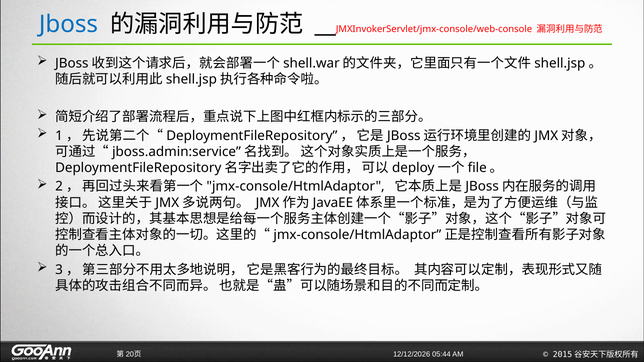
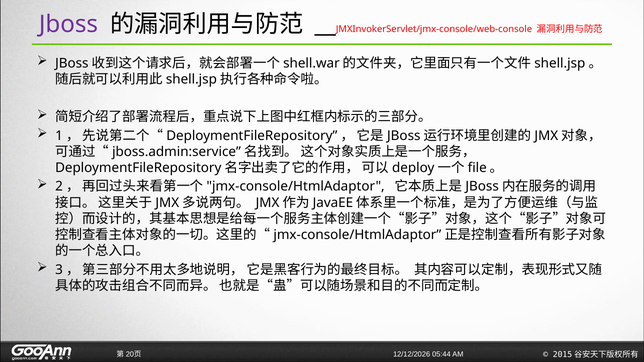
Jboss colour: blue -> purple (68, 24)
